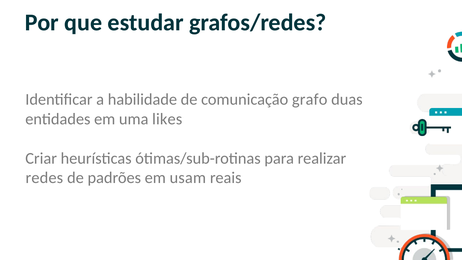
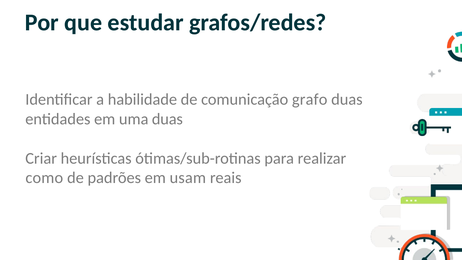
uma likes: likes -> duas (167, 119)
redes: redes -> como (44, 178)
